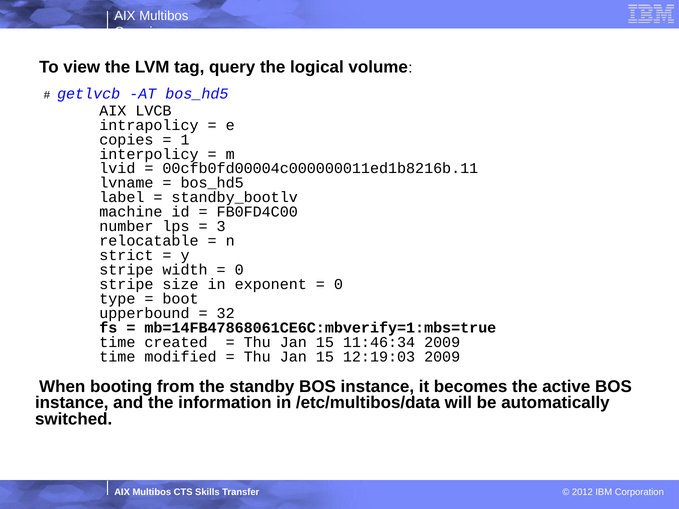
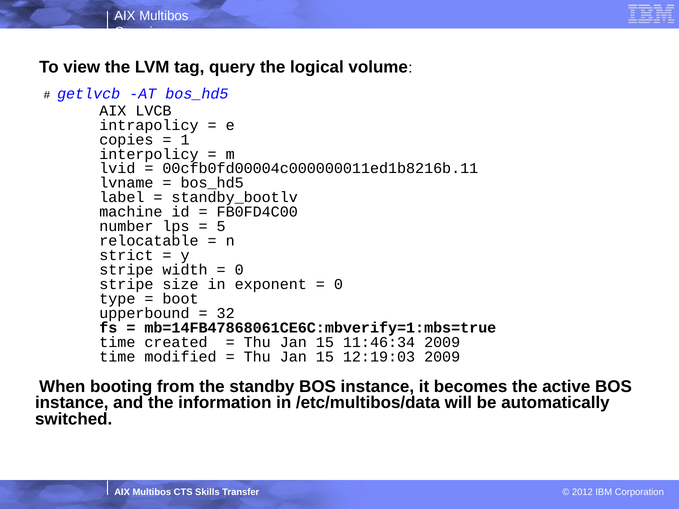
3: 3 -> 5 (221, 227)
